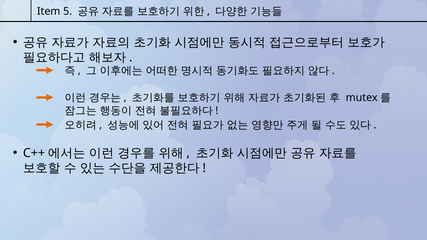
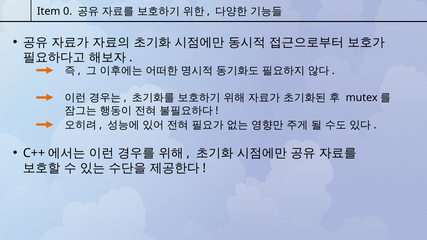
5: 5 -> 0 (68, 11)
